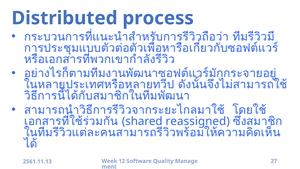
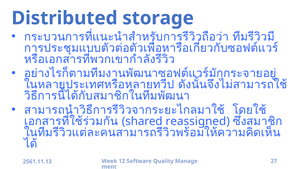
process: process -> storage (158, 18)
